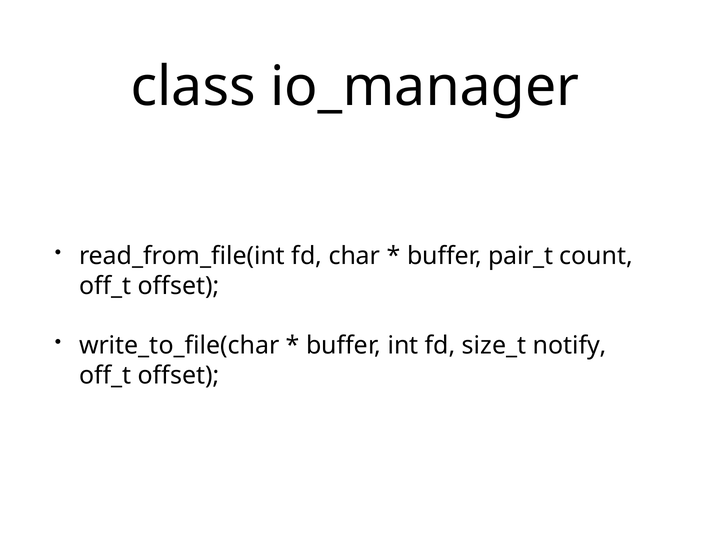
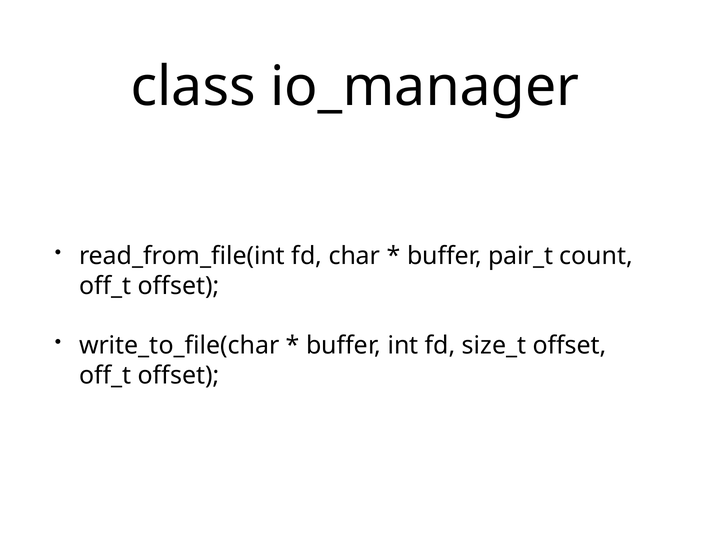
size_t notify: notify -> offset (570, 345)
